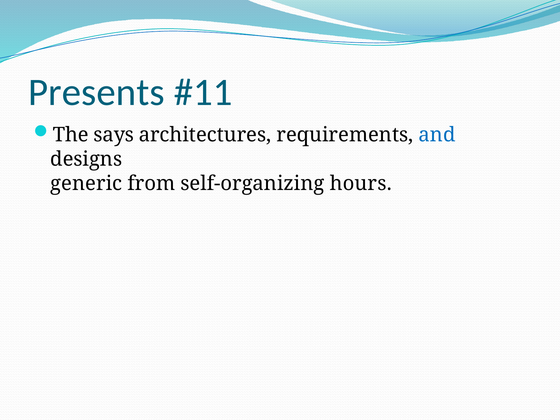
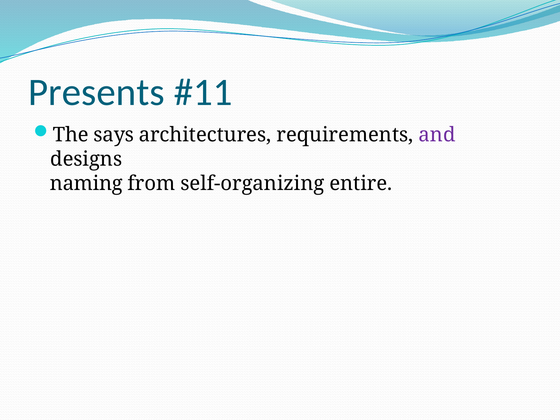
and colour: blue -> purple (437, 135)
generic: generic -> naming (86, 183)
hours: hours -> entire (361, 183)
